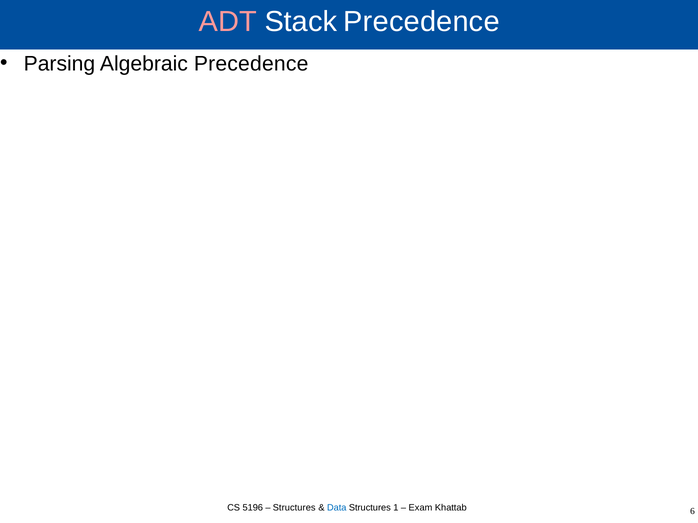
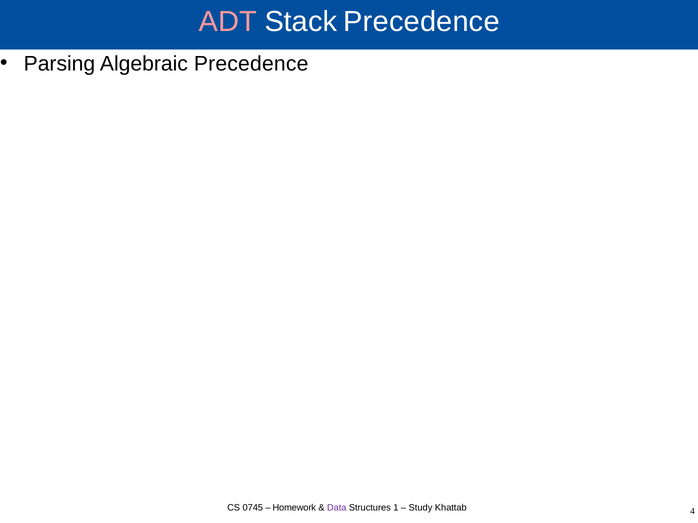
5196: 5196 -> 0745 (253, 508)
Structures: Structures -> Homework (294, 508)
Data colour: blue -> purple (337, 508)
Exam: Exam -> Study (420, 508)
6: 6 -> 4 (692, 512)
